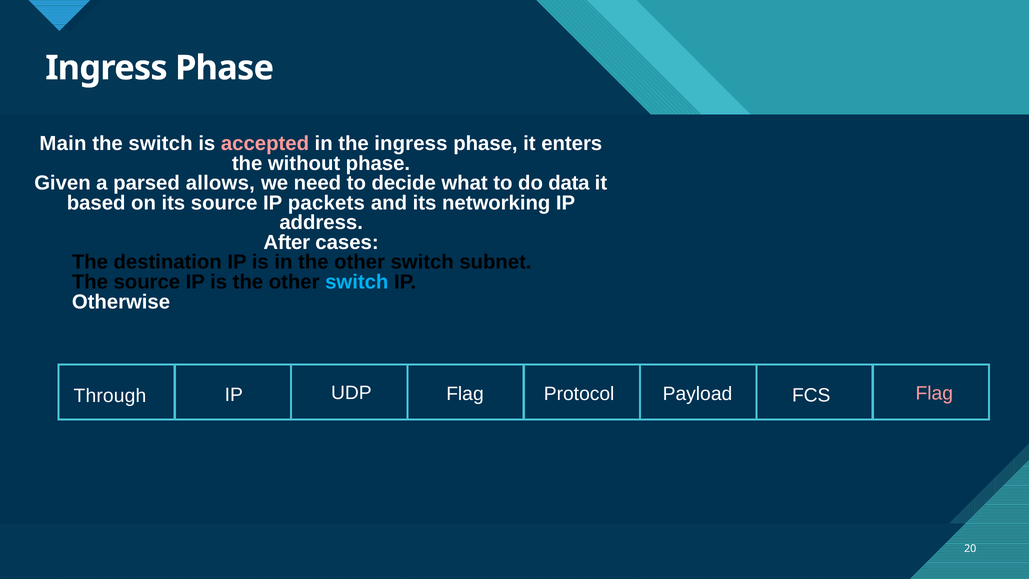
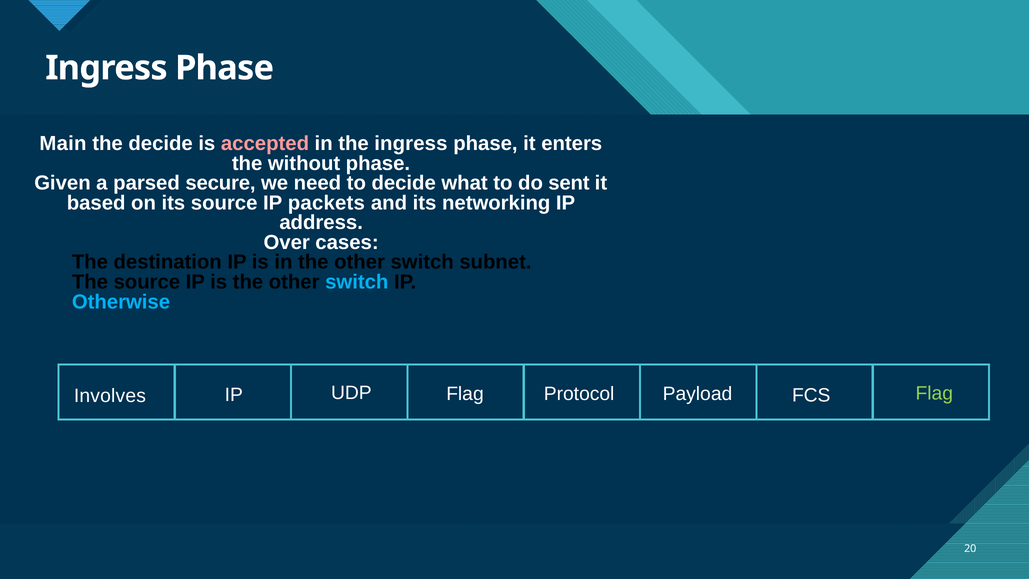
the switch: switch -> decide (161, 143)
allows: allows -> secure (220, 183)
data: data -> sent (569, 183)
After: After -> Over (287, 242)
Otherwise colour: white -> light blue (121, 302)
Flag colour: pink -> light green (934, 393)
Through: Through -> Involves (110, 396)
